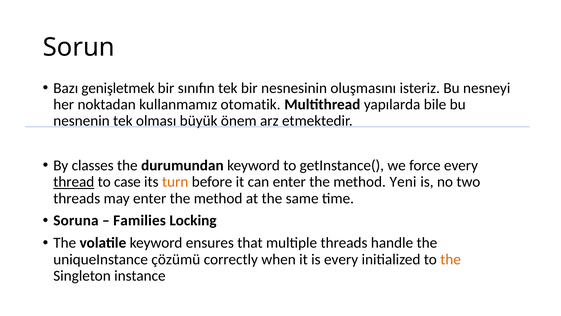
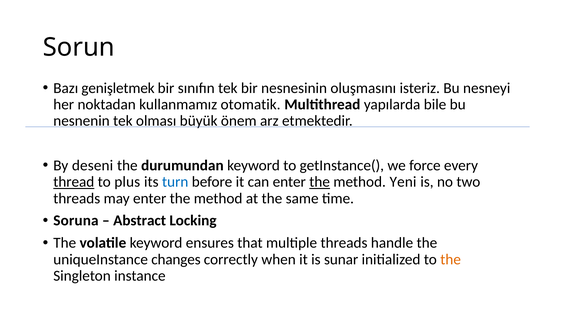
classes: classes -> deseni (93, 165)
case: case -> plus (127, 182)
turn colour: orange -> blue (175, 182)
the underline: none -> present (320, 182)
Families: Families -> Abstract (140, 220)
çözümü: çözümü -> changes (176, 259)
is every: every -> sunar (341, 259)
